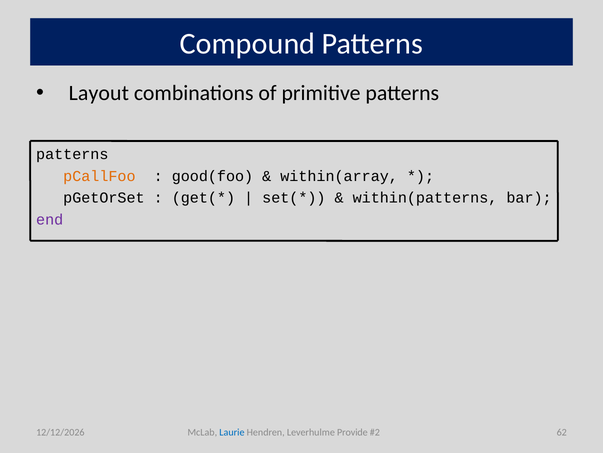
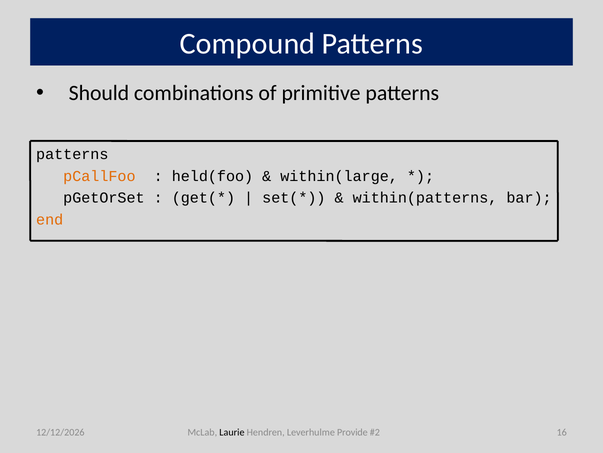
Layout: Layout -> Should (99, 93)
good(foo: good(foo -> held(foo (212, 176)
within(array: within(array -> within(large (339, 176)
end colour: purple -> orange (50, 219)
Laurie colour: blue -> black (232, 432)
62: 62 -> 16 (562, 432)
